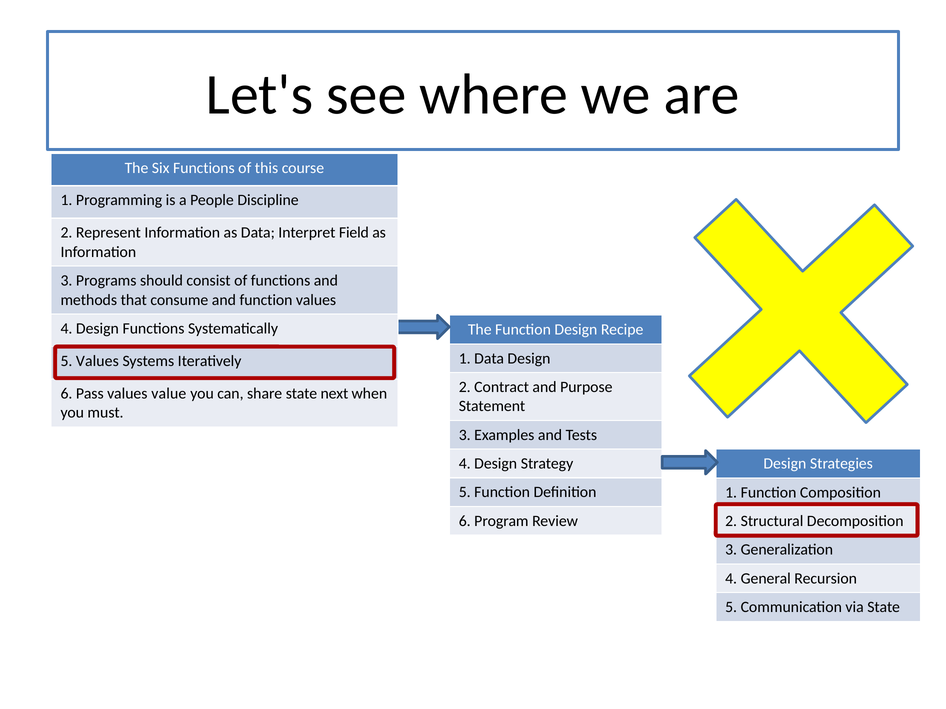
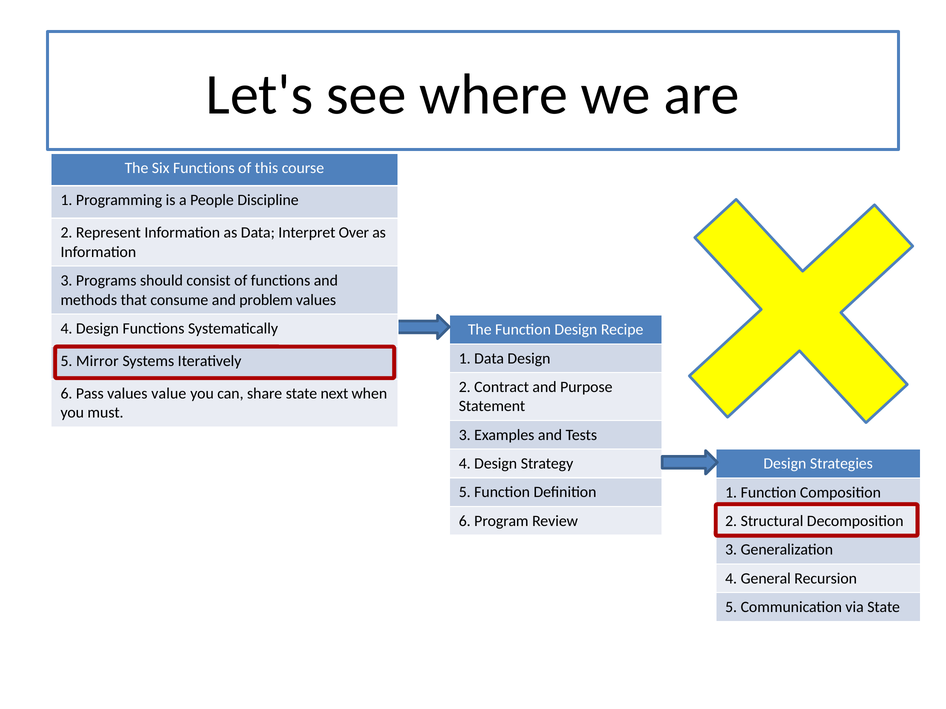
Field: Field -> Over (354, 233)
and function: function -> problem (266, 300)
5 Values: Values -> Mirror (97, 361)
